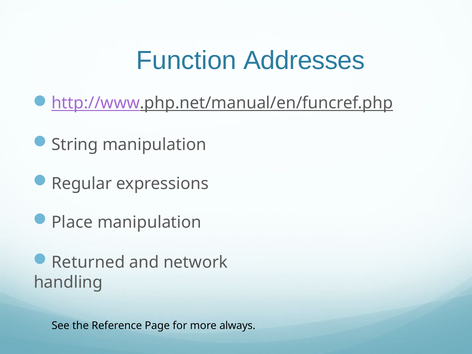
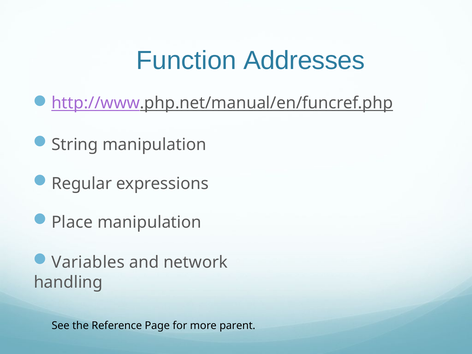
Returned: Returned -> Variables (88, 262)
always: always -> parent (237, 325)
